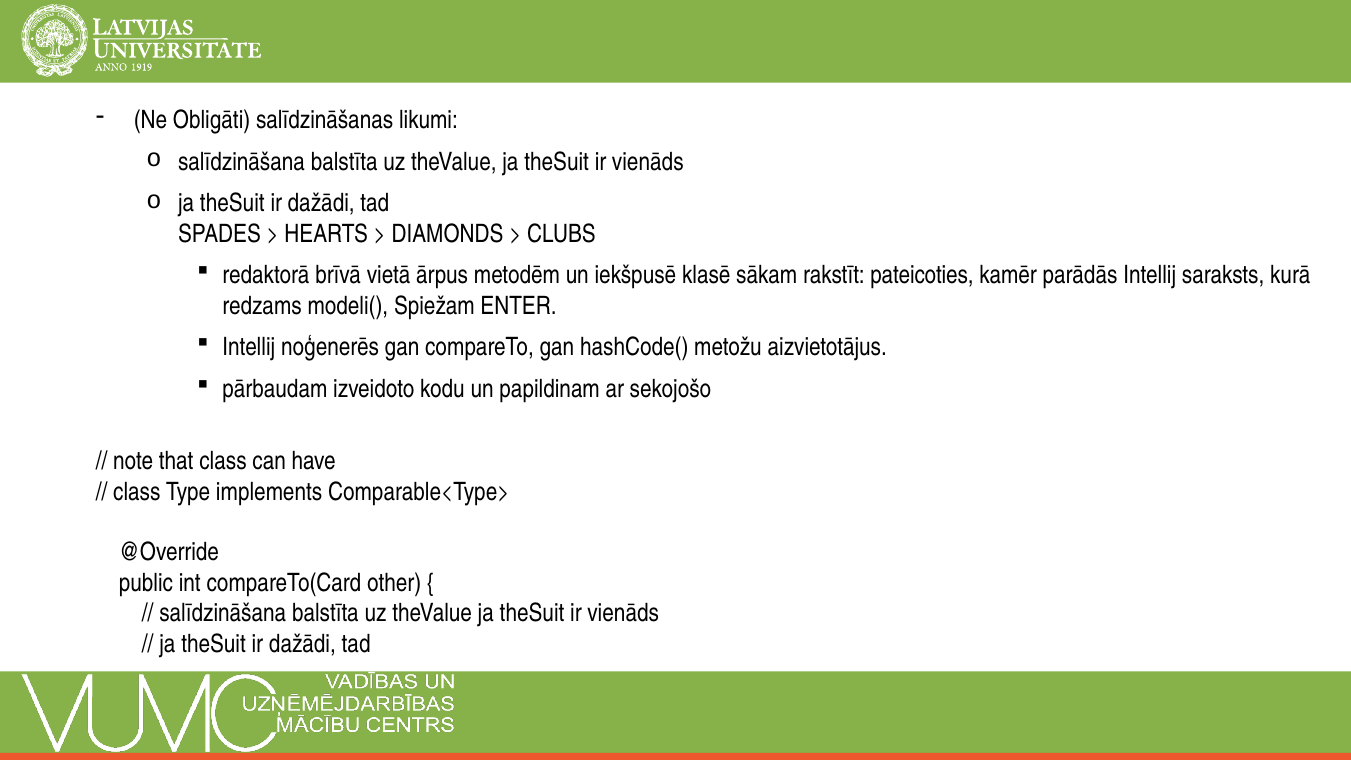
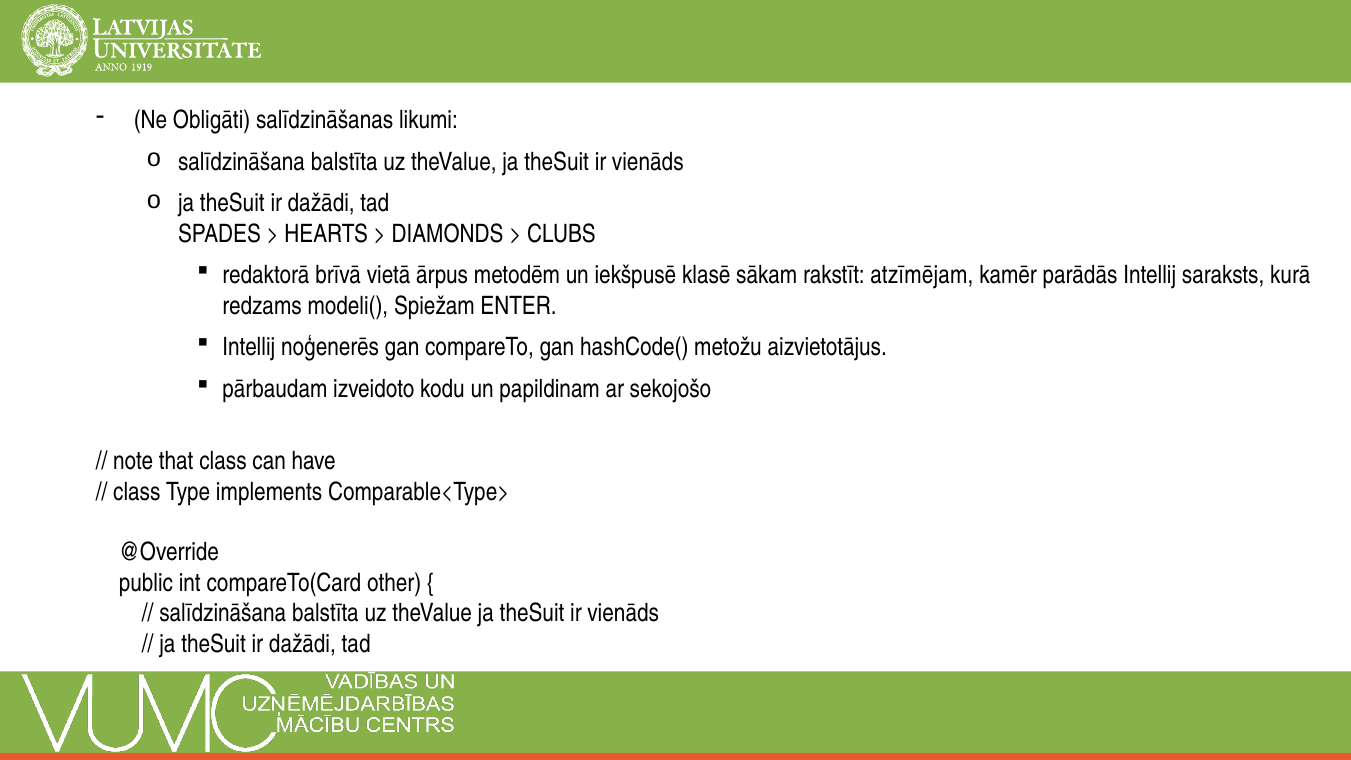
pateicoties: pateicoties -> atzīmējam (922, 276)
